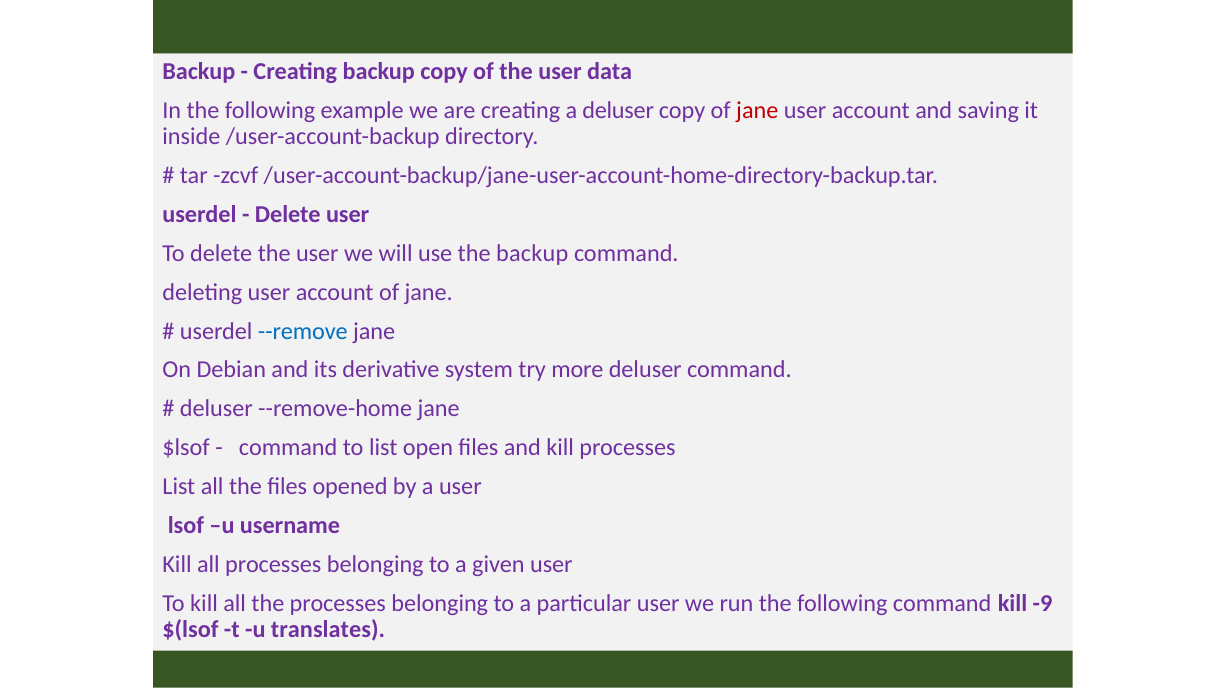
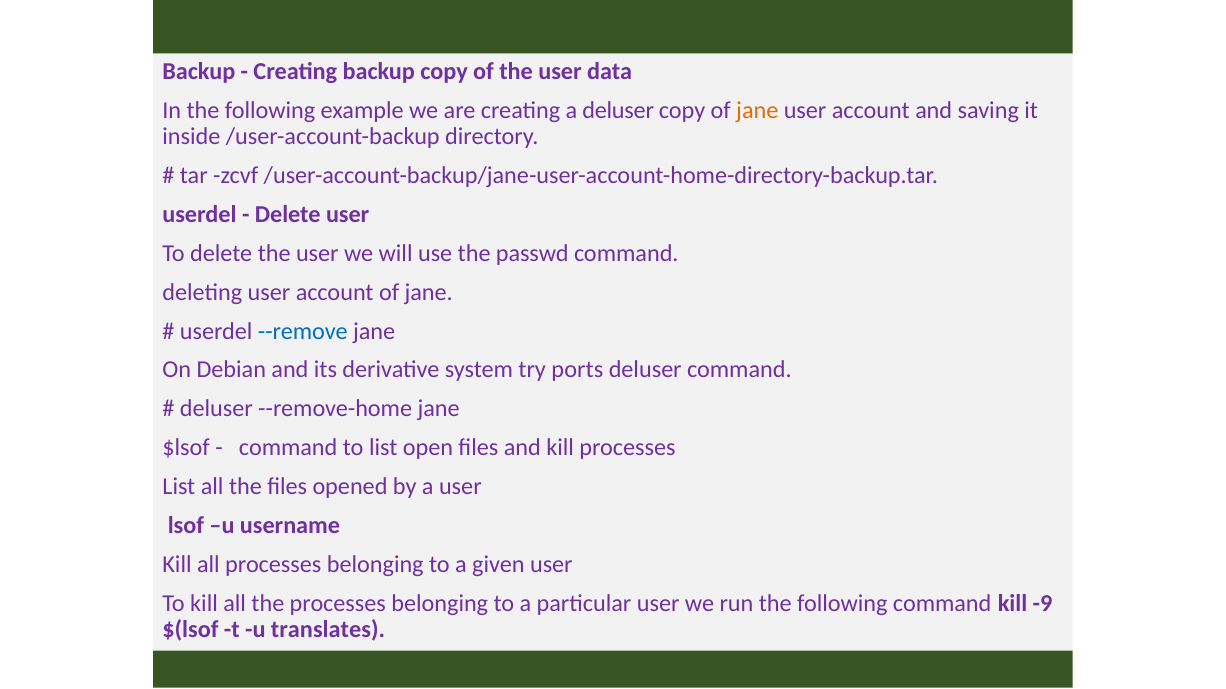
jane colour: red -> orange (757, 110)
the backup: backup -> passwd (532, 253)
more: more -> ports (577, 370)
